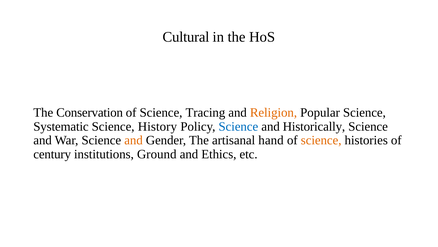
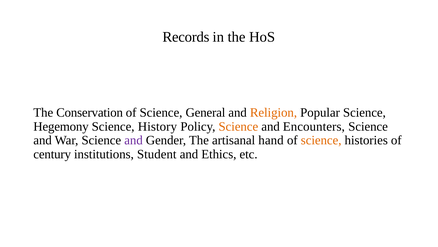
Cultural: Cultural -> Records (186, 37)
Tracing: Tracing -> General (205, 112)
Systematic: Systematic -> Hegemony (61, 126)
Science colour: blue -> orange (238, 126)
Historically: Historically -> Encounters (314, 126)
and colour: orange -> purple (134, 140)
Ground: Ground -> Student (157, 154)
